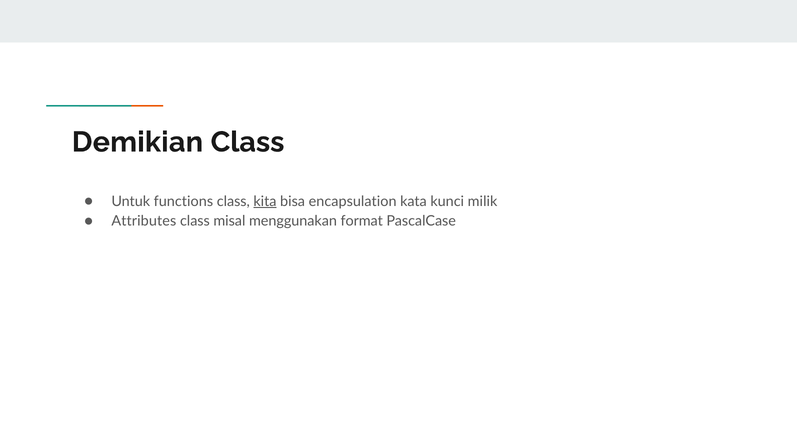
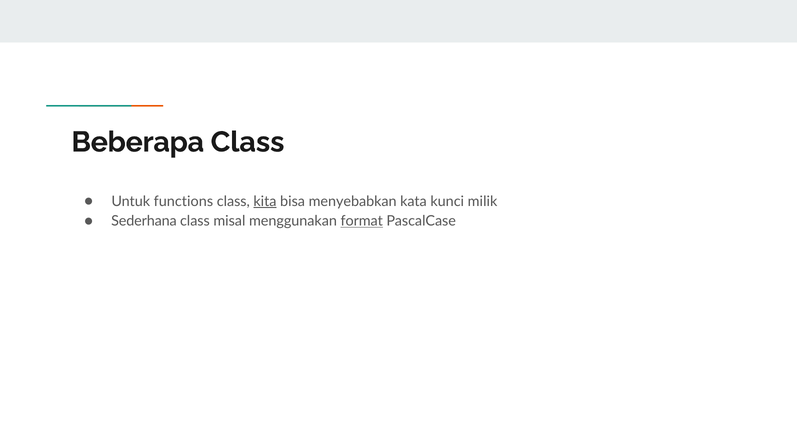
Demikian: Demikian -> Beberapa (138, 142)
encapsulation: encapsulation -> menyebabkan (353, 201)
Attributes: Attributes -> Sederhana (144, 221)
format underline: none -> present (362, 221)
